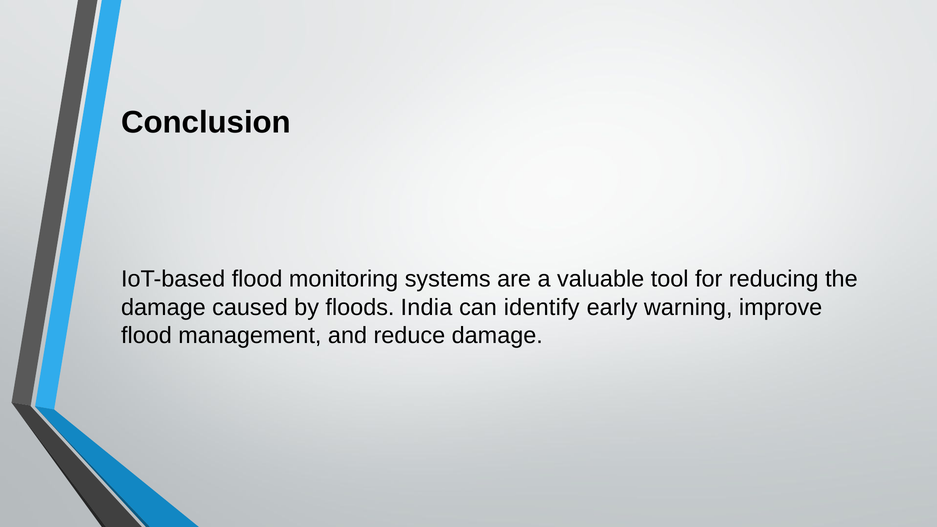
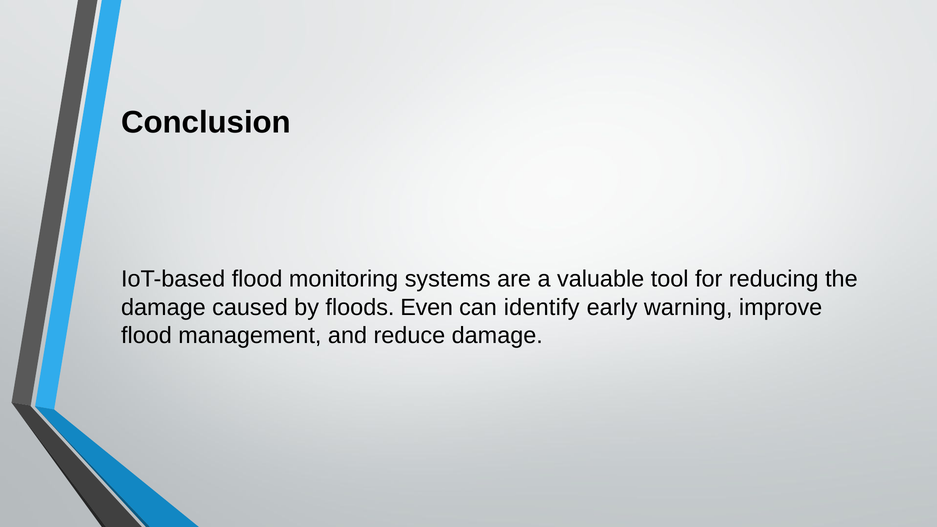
India: India -> Even (427, 307)
